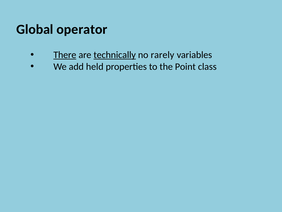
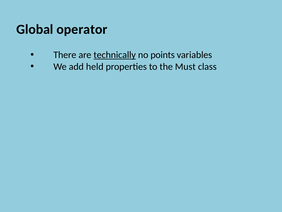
There underline: present -> none (65, 55)
rarely: rarely -> points (163, 55)
Point: Point -> Must (185, 67)
